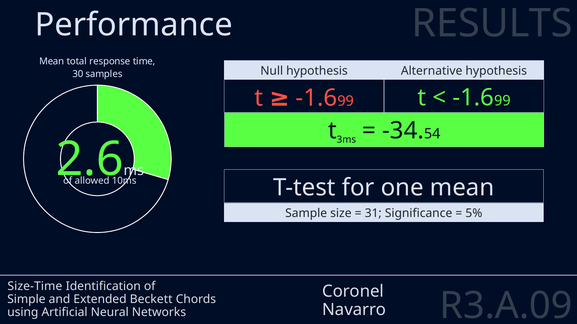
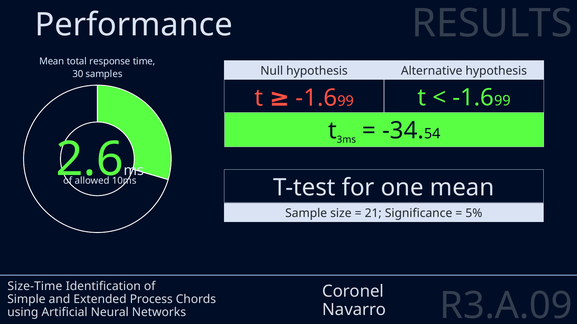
31: 31 -> 21 (373, 214)
Beckett: Beckett -> Process (151, 300)
